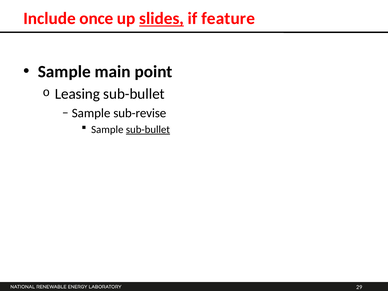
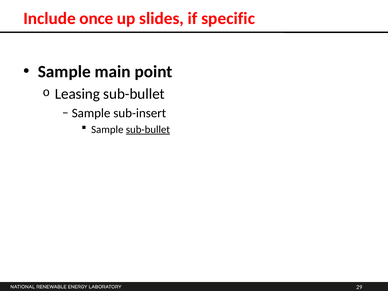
slides underline: present -> none (162, 19)
feature: feature -> specific (228, 19)
sub-revise: sub-revise -> sub-insert (140, 113)
